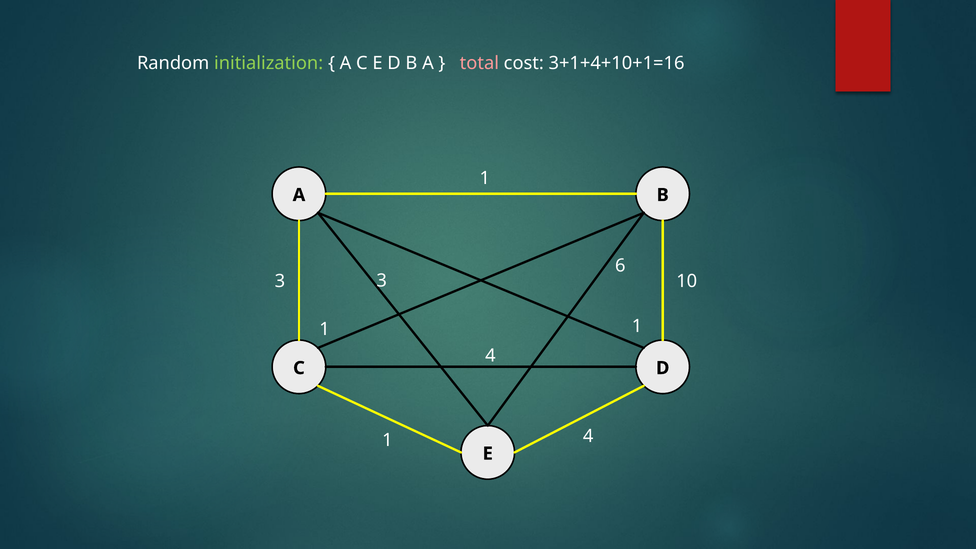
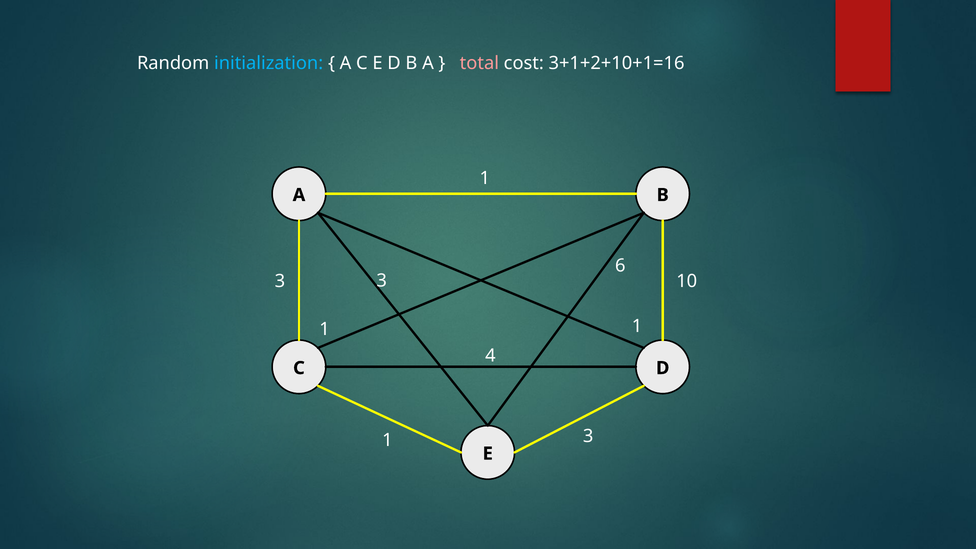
initialization colour: light green -> light blue (269, 63)
3+1+4+10+1=16: 3+1+4+10+1=16 -> 3+1+2+10+1=16 (617, 63)
4: 4 -> 3 (588, 436)
